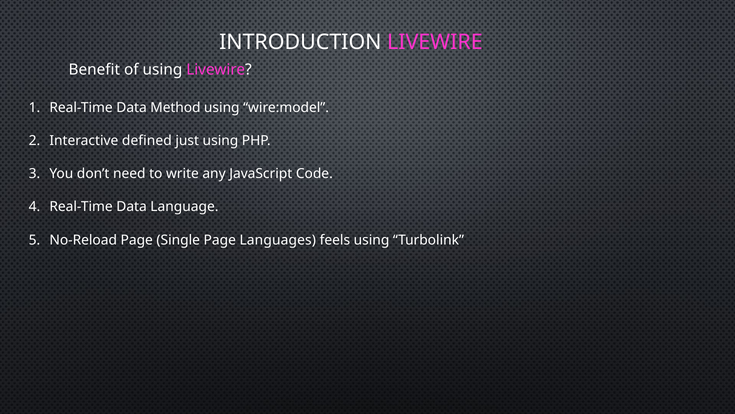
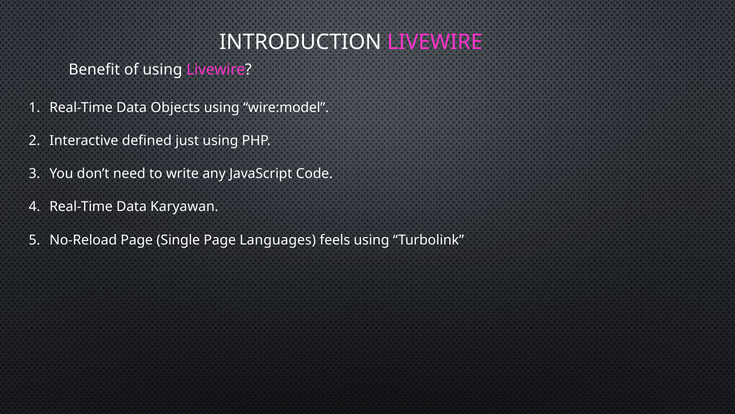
Method: Method -> Objects (175, 107)
Language: Language -> Karyawan (184, 207)
